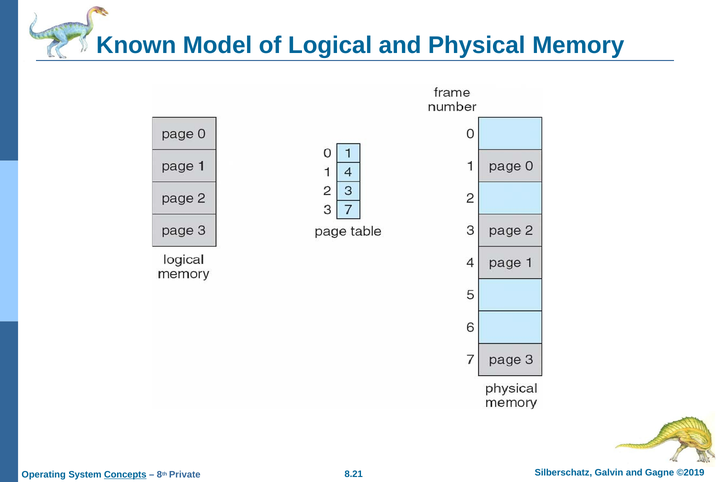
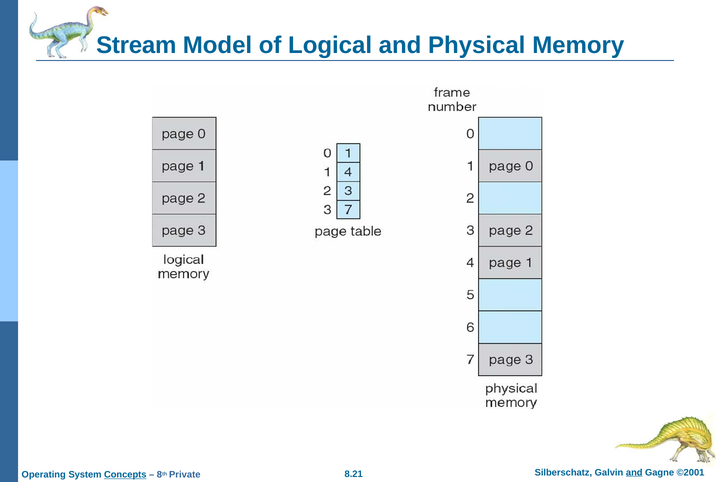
Known: Known -> Stream (136, 45)
and underline: none -> present (634, 472)
©2019: ©2019 -> ©2001 (691, 472)
